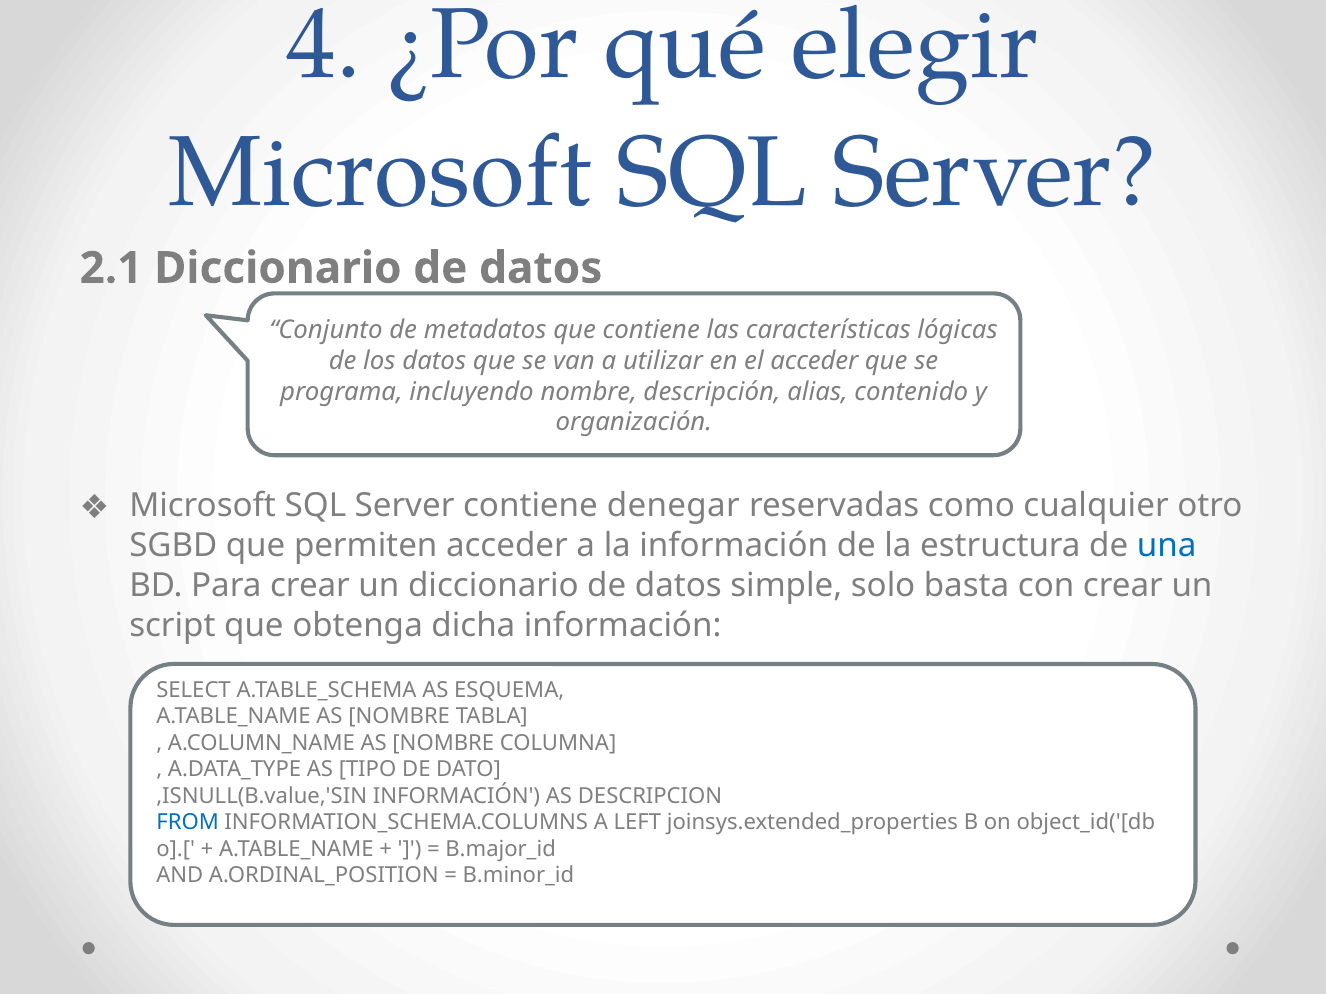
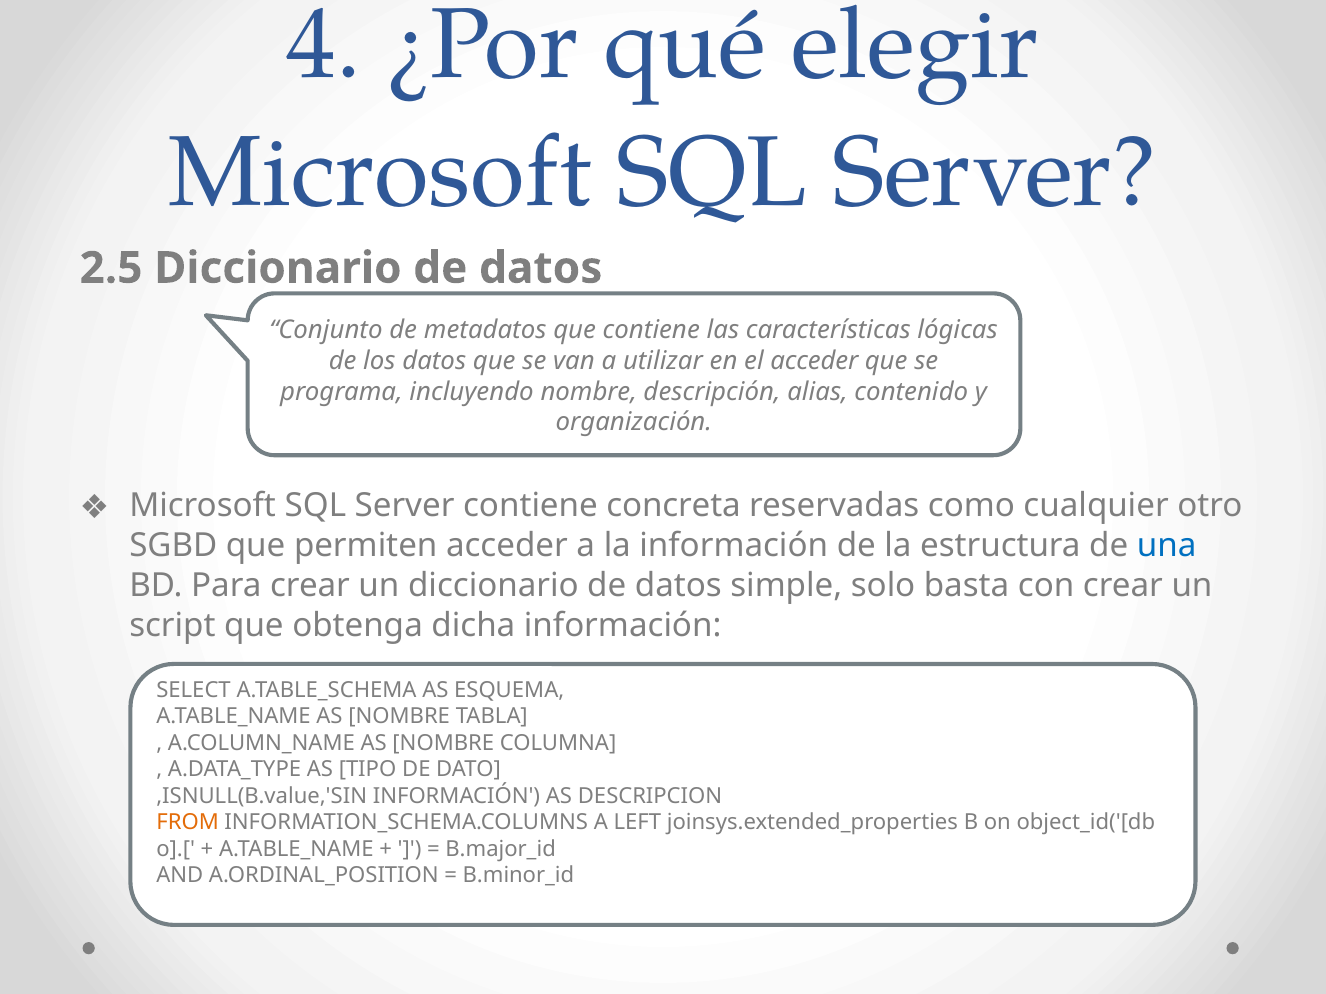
2.1: 2.1 -> 2.5 (111, 268)
denegar: denegar -> concreta (674, 506)
FROM colour: blue -> orange (188, 823)
